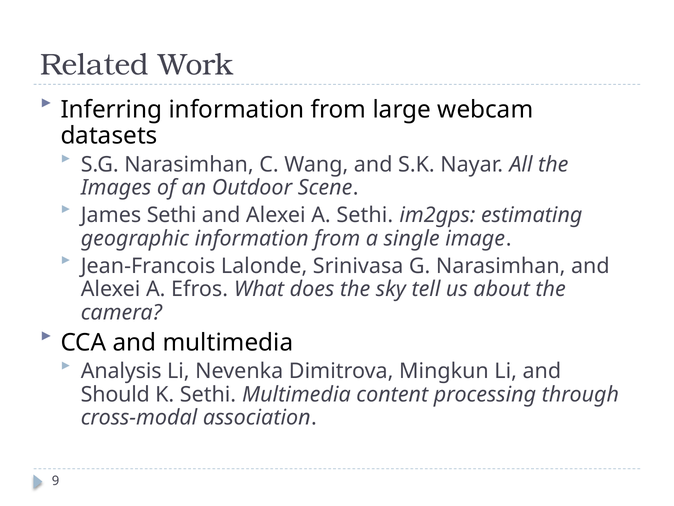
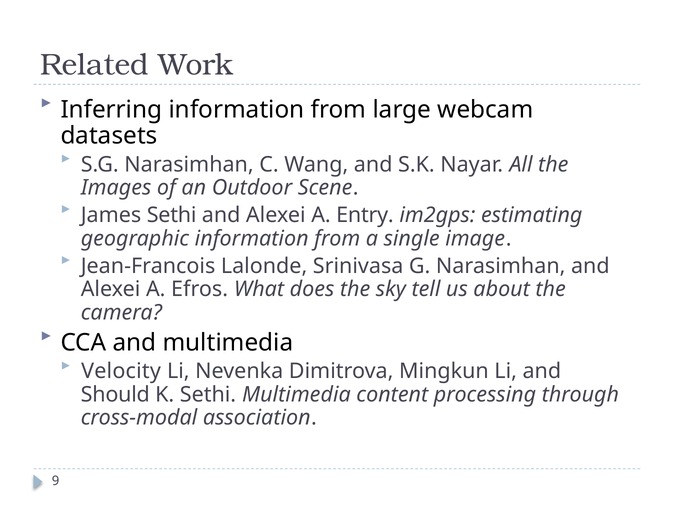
A Sethi: Sethi -> Entry (365, 215)
Analysis: Analysis -> Velocity (121, 371)
